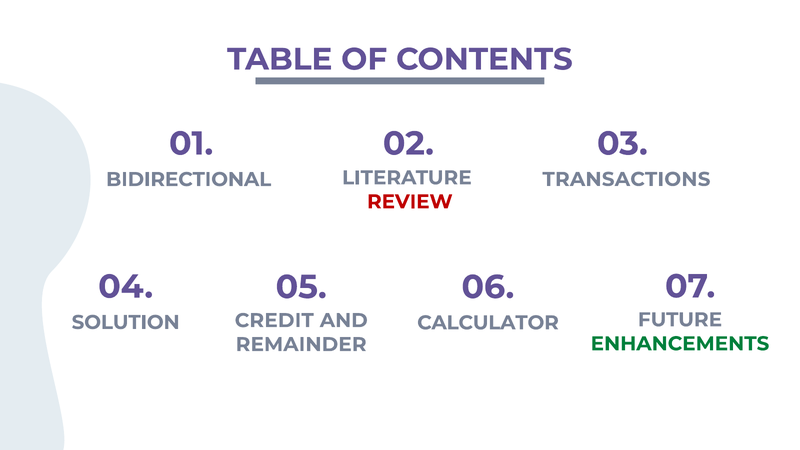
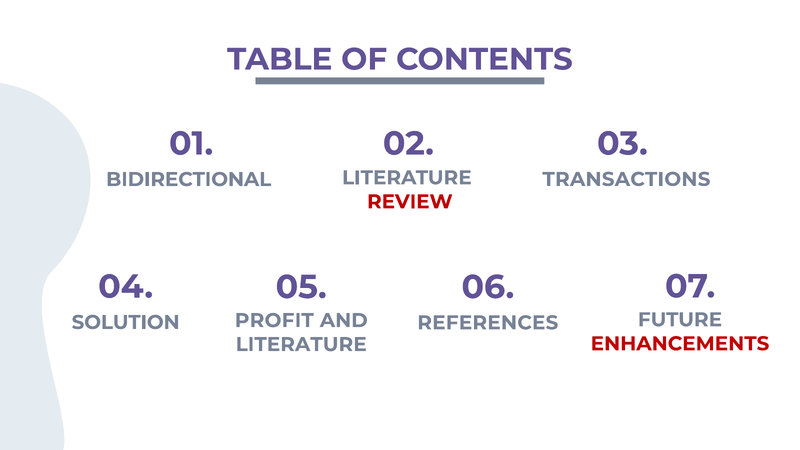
CREDIT: CREDIT -> PROFIT (274, 321)
CALCULATOR: CALCULATOR -> REFERENCES (488, 323)
ENHANCEMENTS colour: green -> red (680, 344)
REMAINDER: REMAINDER -> LITERATURE (301, 345)
